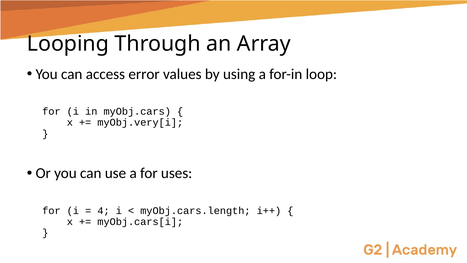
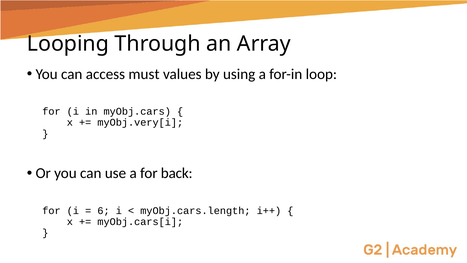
error: error -> must (144, 74)
uses: uses -> back (177, 173)
4: 4 -> 6 (104, 210)
